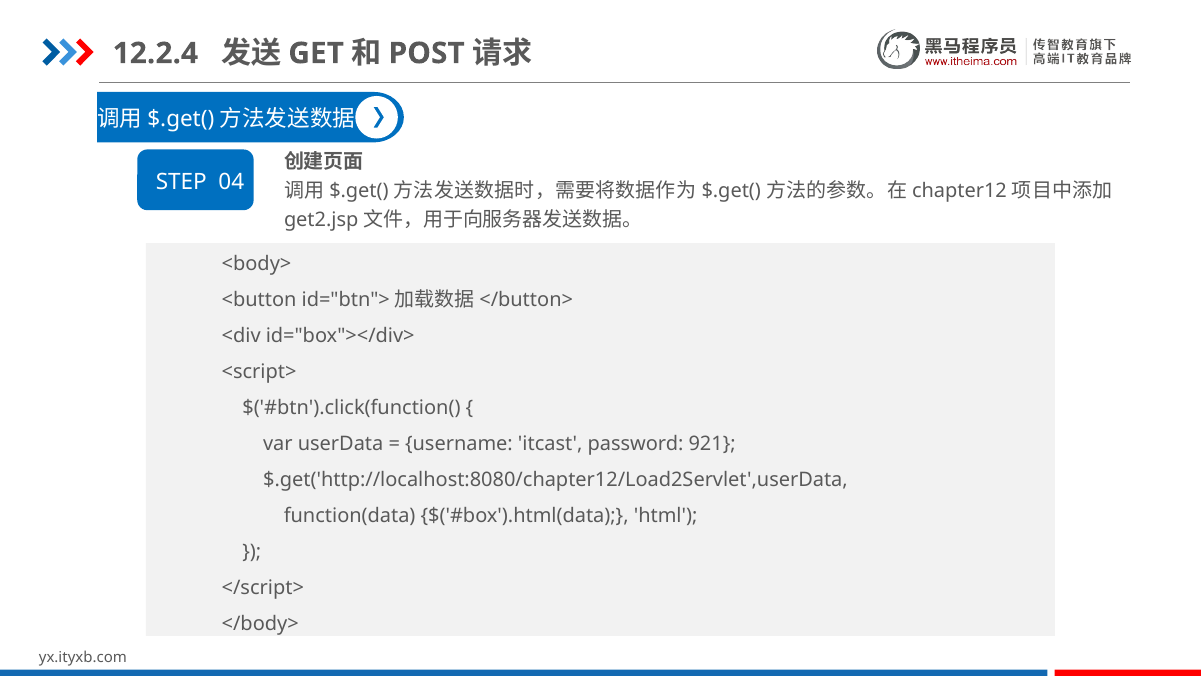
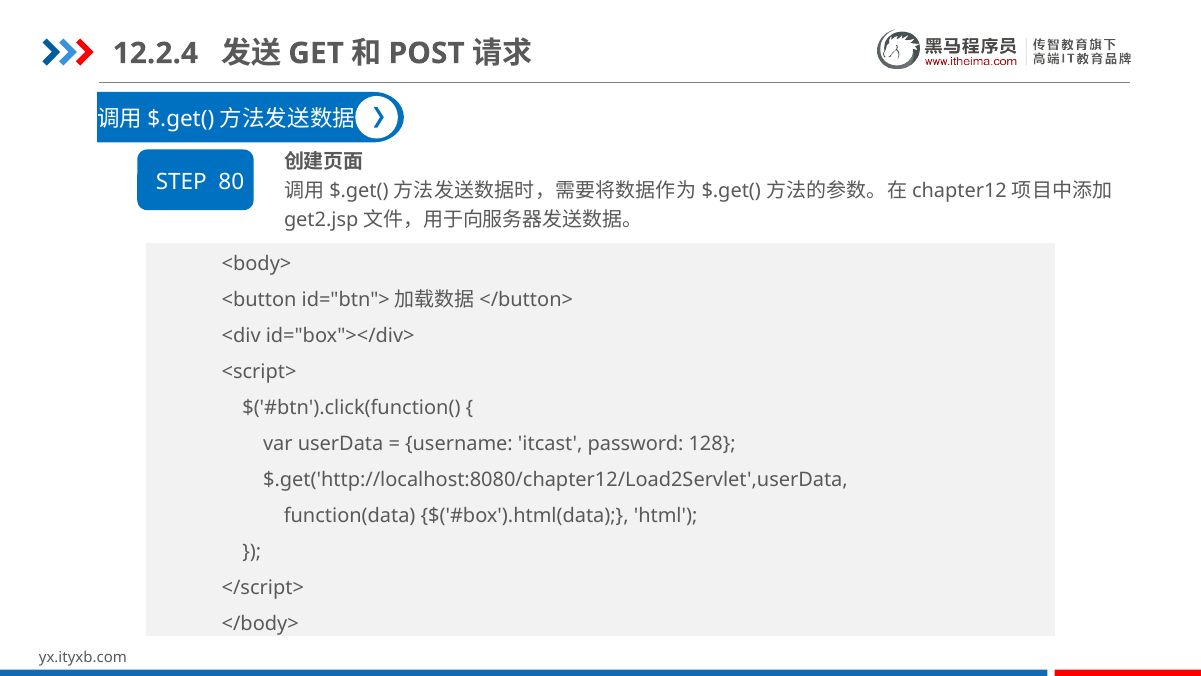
04: 04 -> 80 (231, 182)
921: 921 -> 128 (712, 444)
